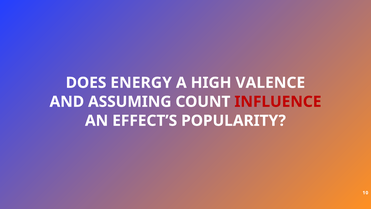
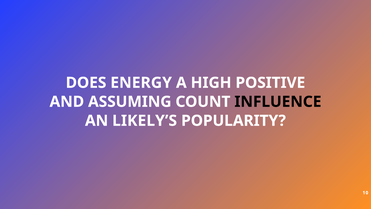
VALENCE: VALENCE -> POSITIVE (270, 83)
INFLUENCE colour: red -> black (278, 102)
EFFECT’S: EFFECT’S -> LIKELY’S (145, 121)
